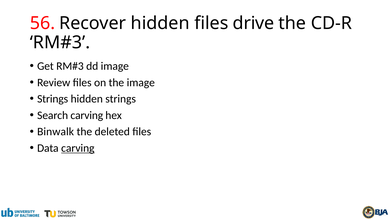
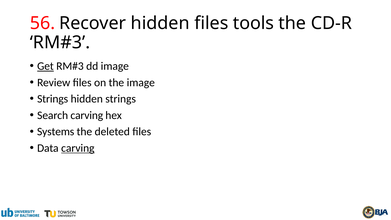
drive: drive -> tools (253, 23)
Get underline: none -> present (45, 66)
Binwalk: Binwalk -> Systems (56, 132)
